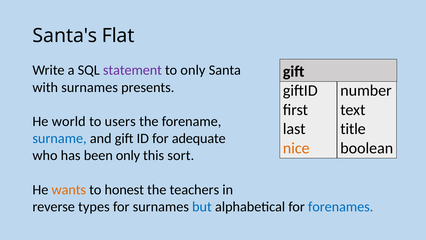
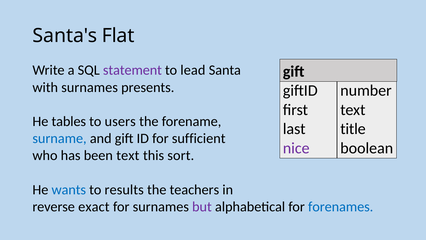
to only: only -> lead (193, 70)
world: world -> tables (69, 121)
adequate: adequate -> sufficient (199, 138)
nice colour: orange -> purple (296, 148)
been only: only -> text (128, 155)
wants colour: orange -> blue (69, 189)
honest: honest -> results (124, 189)
types: types -> exact (94, 207)
but colour: blue -> purple (202, 207)
